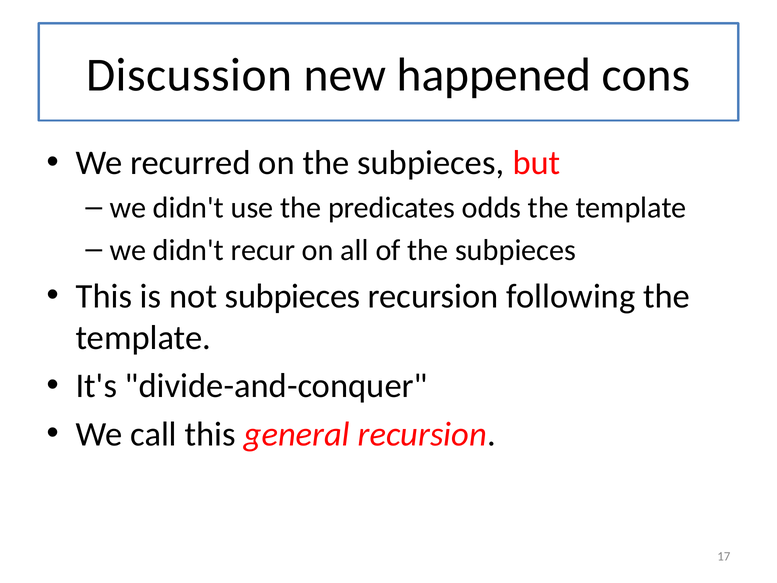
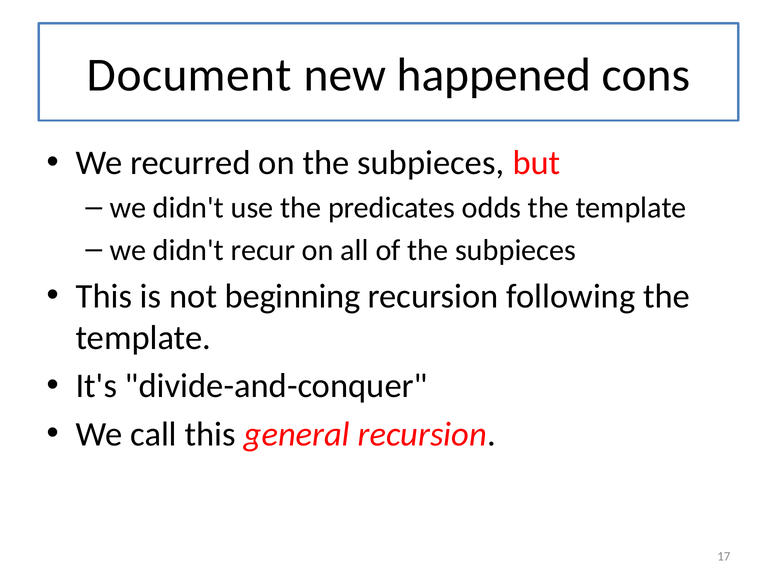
Discussion: Discussion -> Document (189, 75)
not subpieces: subpieces -> beginning (293, 296)
